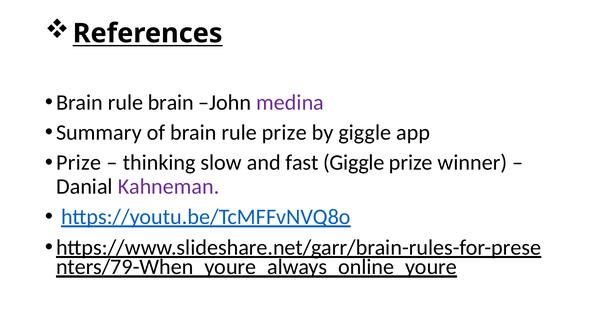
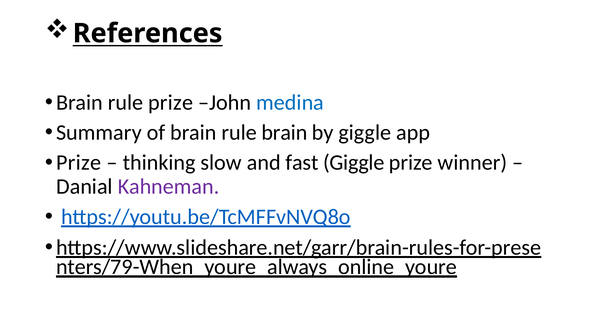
rule brain: brain -> prize (171, 103)
medina colour: purple -> blue (290, 103)
rule prize: prize -> brain (284, 133)
